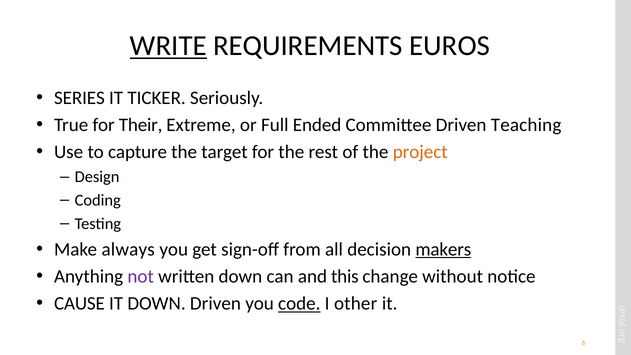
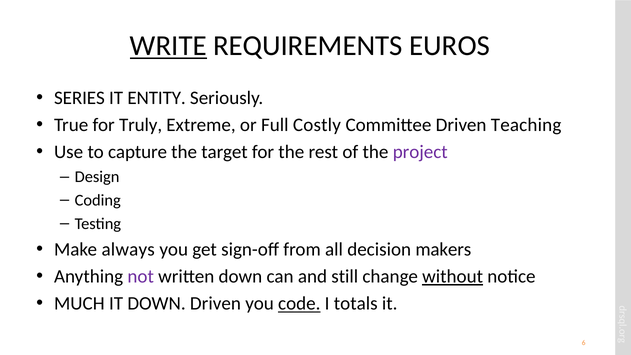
TICKER: TICKER -> ENTITY (157, 98)
Their: Their -> Truly (141, 125)
Ended: Ended -> Costly (317, 125)
project colour: orange -> purple (420, 152)
makers underline: present -> none (443, 249)
this: this -> still (345, 277)
without underline: none -> present (453, 277)
CAUSE: CAUSE -> MUCH (79, 304)
other: other -> totals (356, 304)
